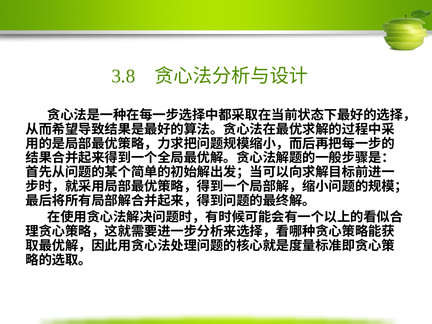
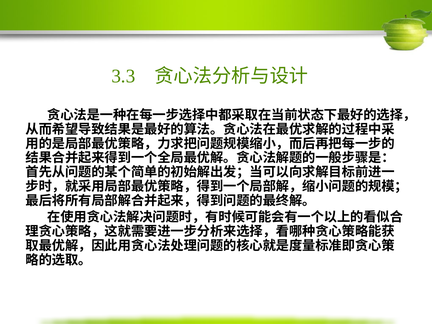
3.8: 3.8 -> 3.3 (123, 76)
